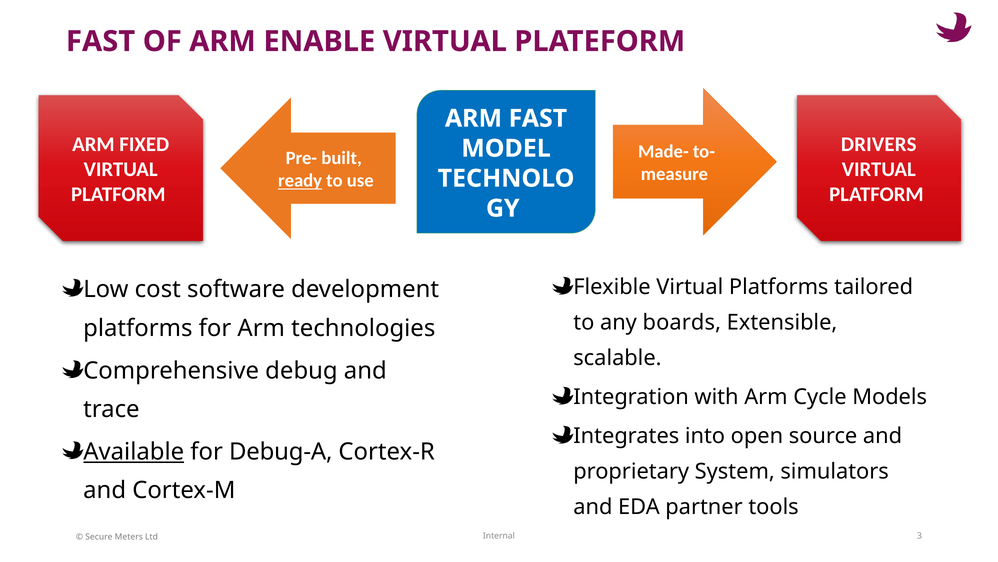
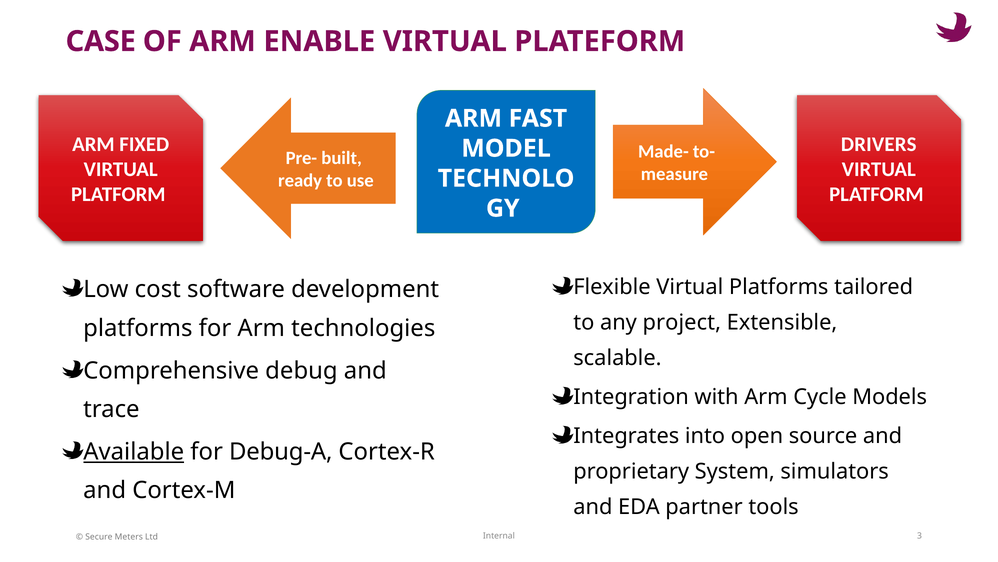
FAST: FAST -> CASE (101, 41)
ready underline: present -> none (300, 181)
boards: boards -> project (682, 322)
